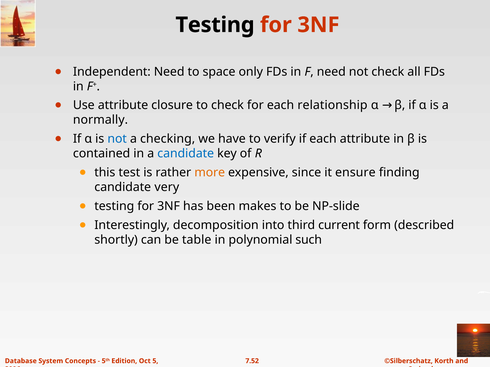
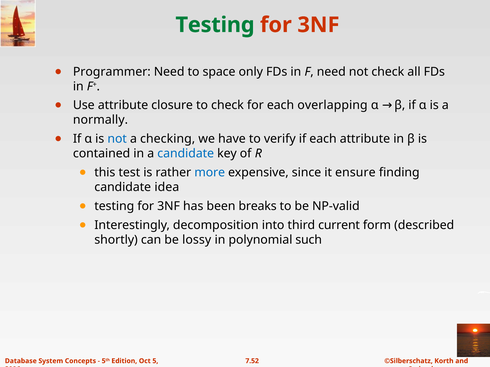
Testing colour: black -> green (215, 25)
Independent: Independent -> Programmer (112, 72)
relationship: relationship -> overlapping (333, 105)
more colour: orange -> blue (210, 173)
very: very -> idea (167, 187)
makes: makes -> breaks (258, 206)
NP-slide: NP-slide -> NP-valid (336, 206)
table: table -> lossy (197, 240)
